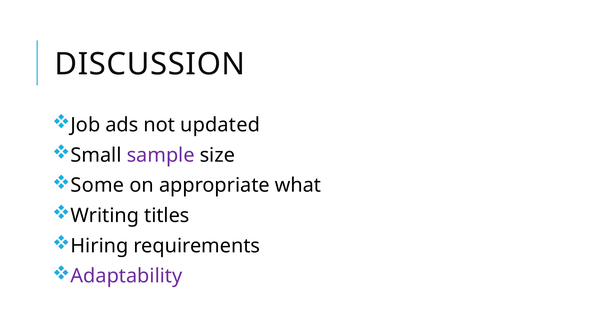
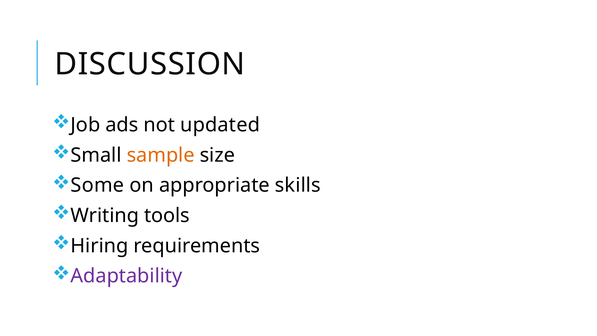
sample colour: purple -> orange (161, 155)
what: what -> skills (298, 185)
titles: titles -> tools (167, 215)
